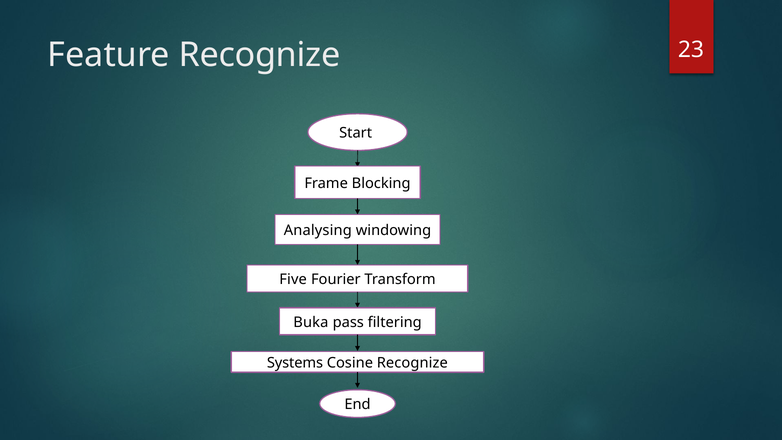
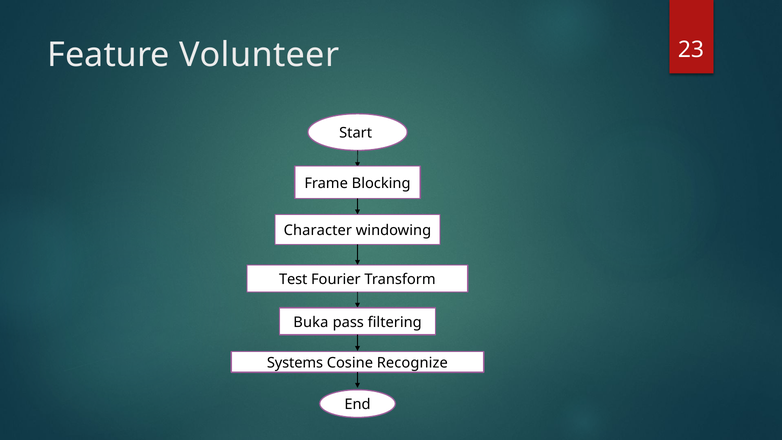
Feature Recognize: Recognize -> Volunteer (259, 55)
Analysing: Analysing -> Character (318, 231)
Five: Five -> Test (293, 279)
